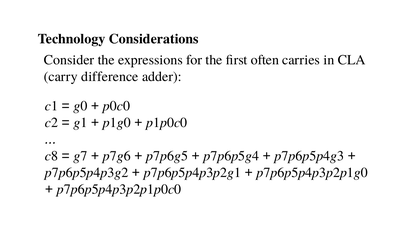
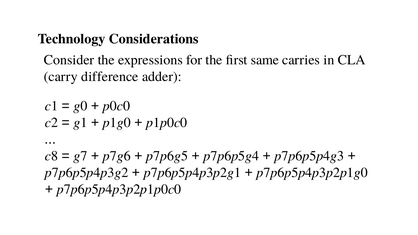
often: often -> same (265, 60)
